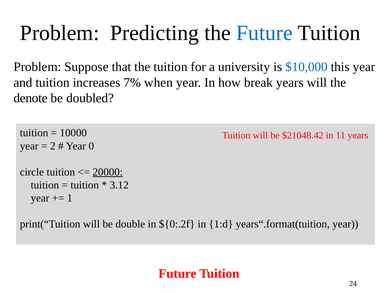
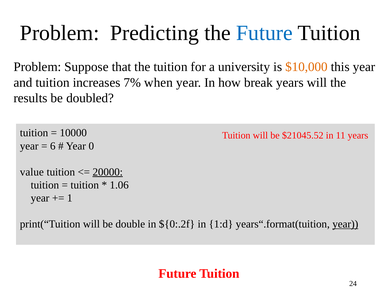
$10,000 colour: blue -> orange (306, 67)
denote: denote -> results (31, 98)
$21048.42: $21048.42 -> $21045.52 (303, 135)
2: 2 -> 6 (53, 146)
circle: circle -> value (32, 172)
3.12: 3.12 -> 1.06 (119, 185)
year underline: none -> present (345, 224)
